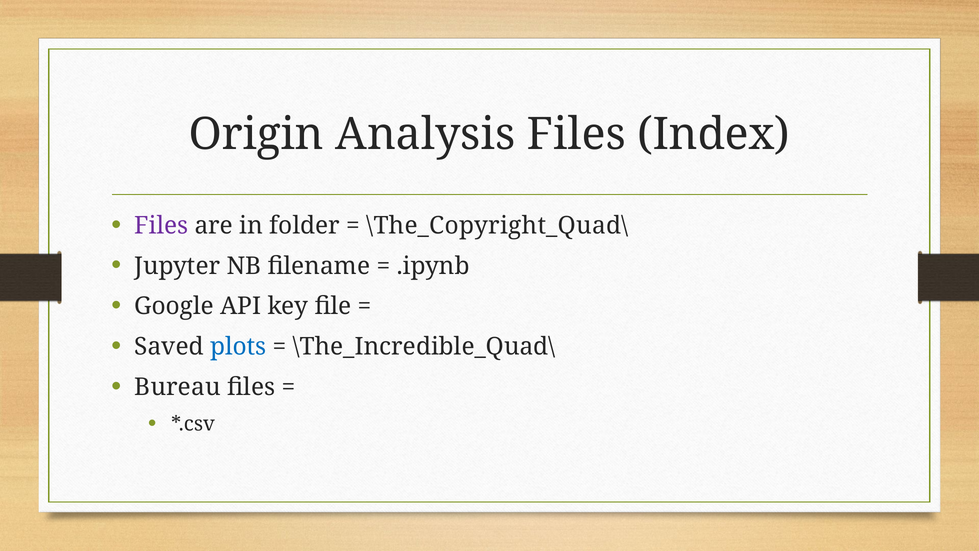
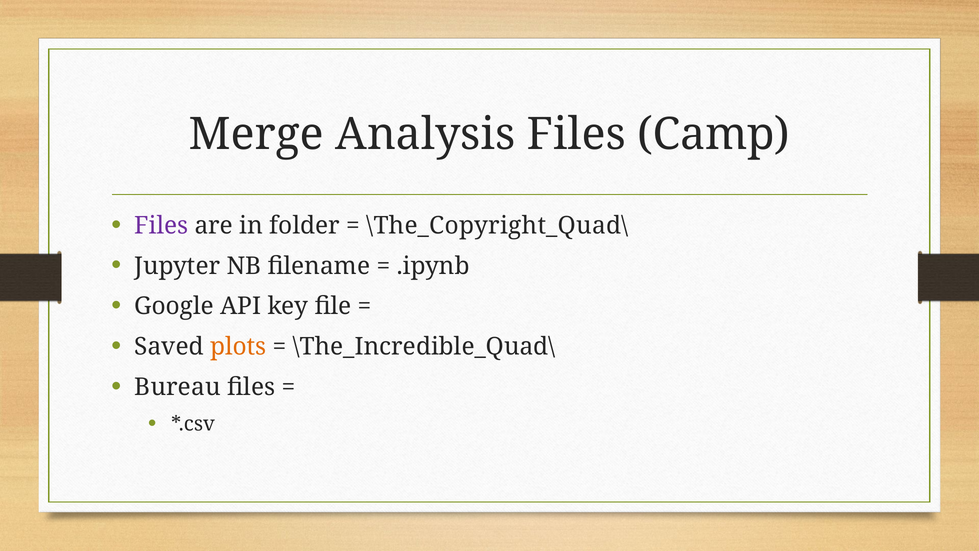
Origin: Origin -> Merge (256, 134)
Index: Index -> Camp (714, 134)
plots colour: blue -> orange (238, 347)
